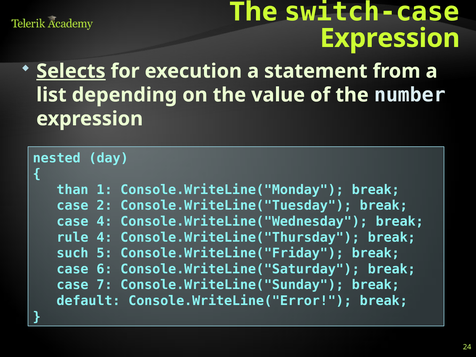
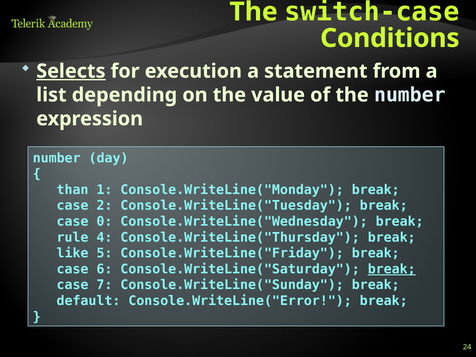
Expression: Expression -> Conditions (390, 38)
nested: nested -> number (57, 158)
case 4: 4 -> 0 (104, 221)
such: such -> like (73, 253)
break underline: none -> present (392, 269)
